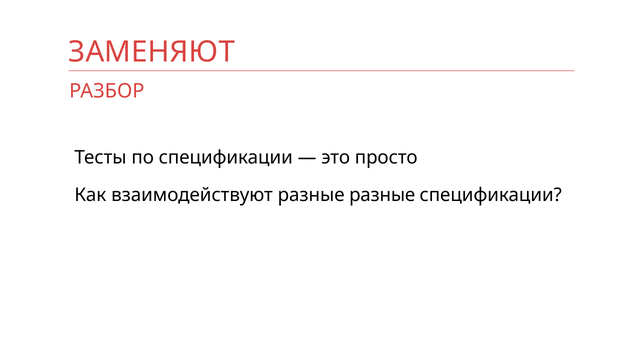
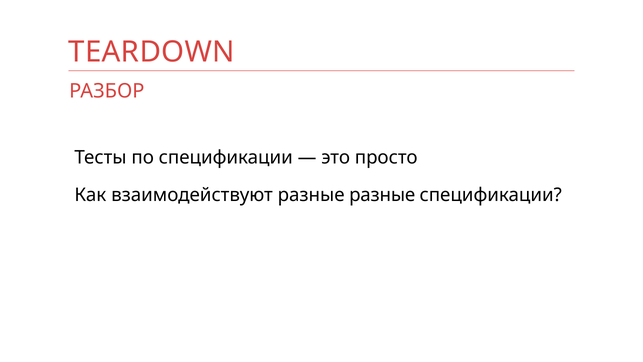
ЗАМЕНЯЮТ: ЗАМЕНЯЮТ -> TEARDOWN (152, 52)
